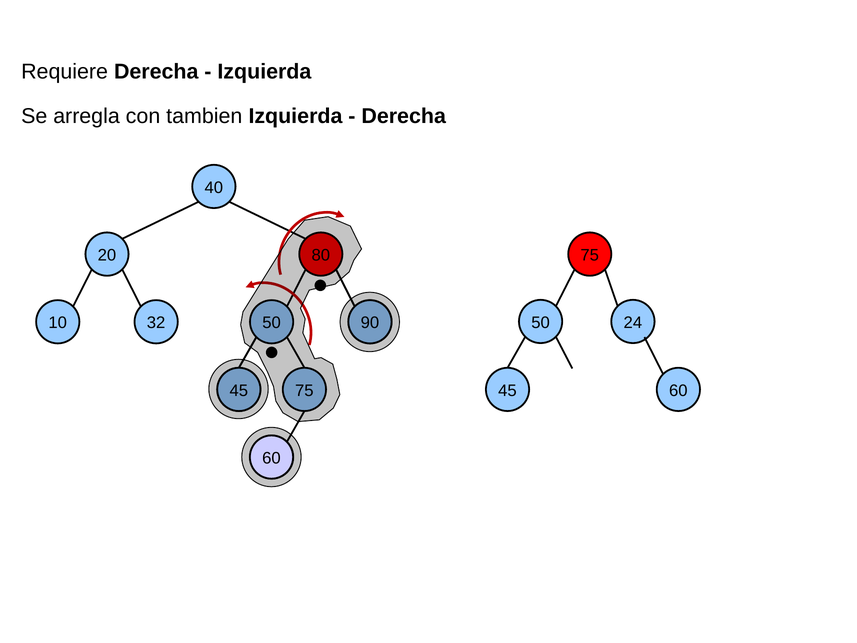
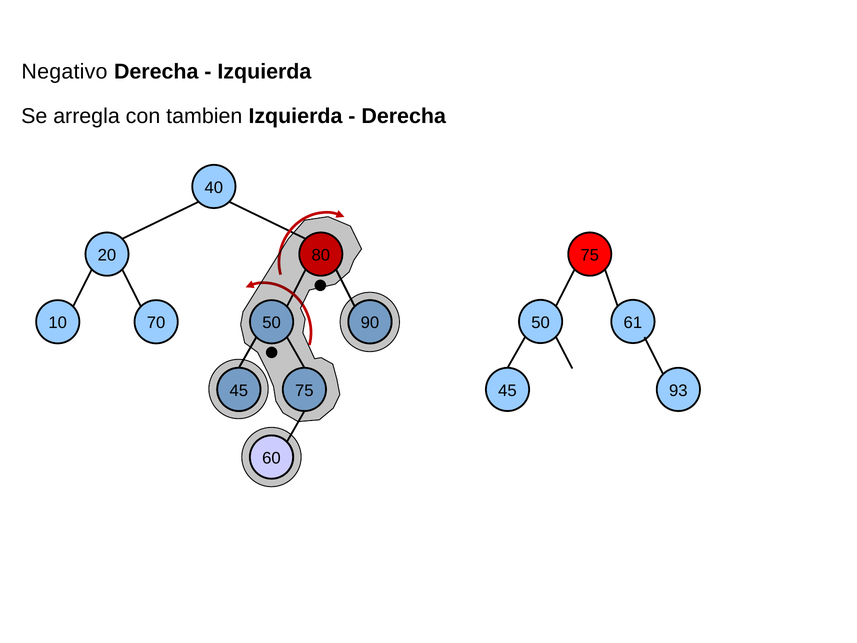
Requiere: Requiere -> Negativo (64, 72)
24: 24 -> 61 (633, 322)
32: 32 -> 70 (156, 323)
45 60: 60 -> 93 (678, 390)
